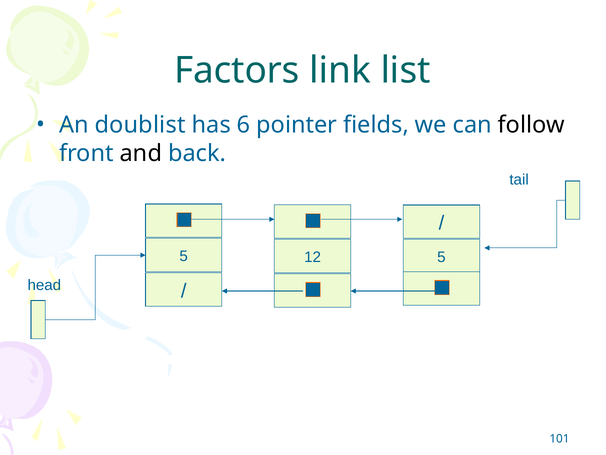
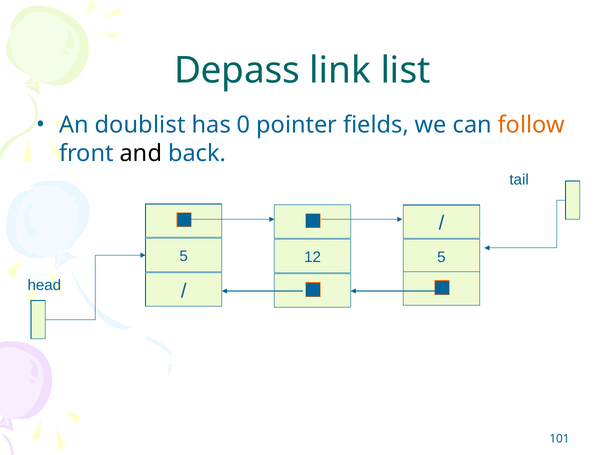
Factors: Factors -> Depass (237, 71)
6: 6 -> 0 (244, 125)
follow colour: black -> orange (531, 125)
